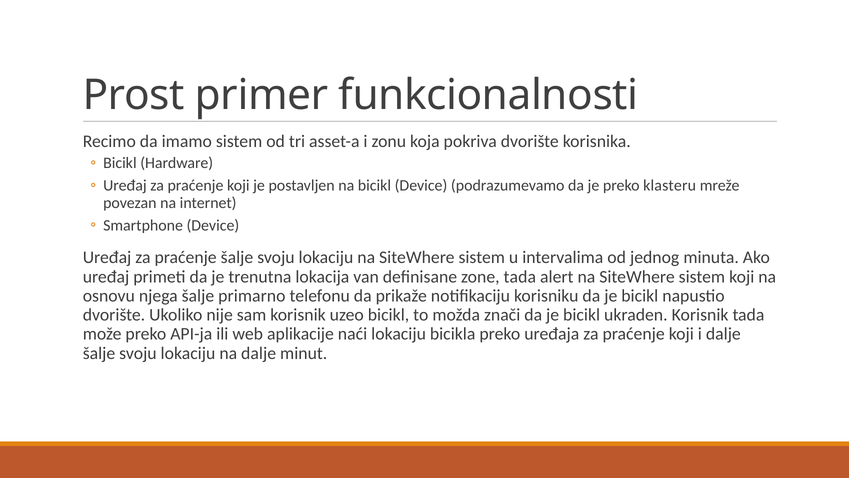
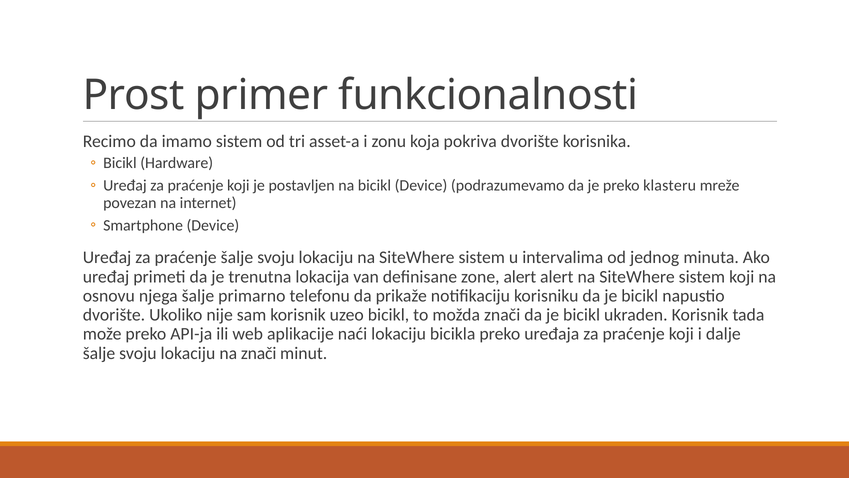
zone tada: tada -> alert (520, 276)
na dalje: dalje -> znači (259, 353)
